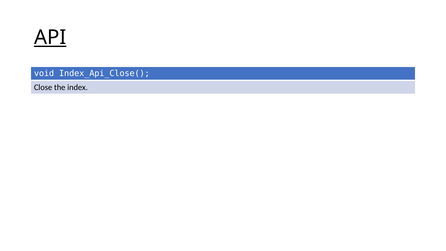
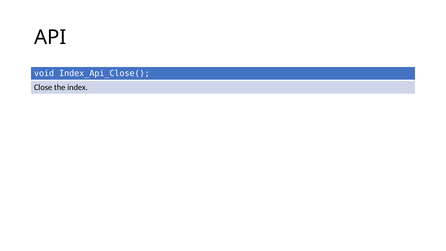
API underline: present -> none (50, 37)
